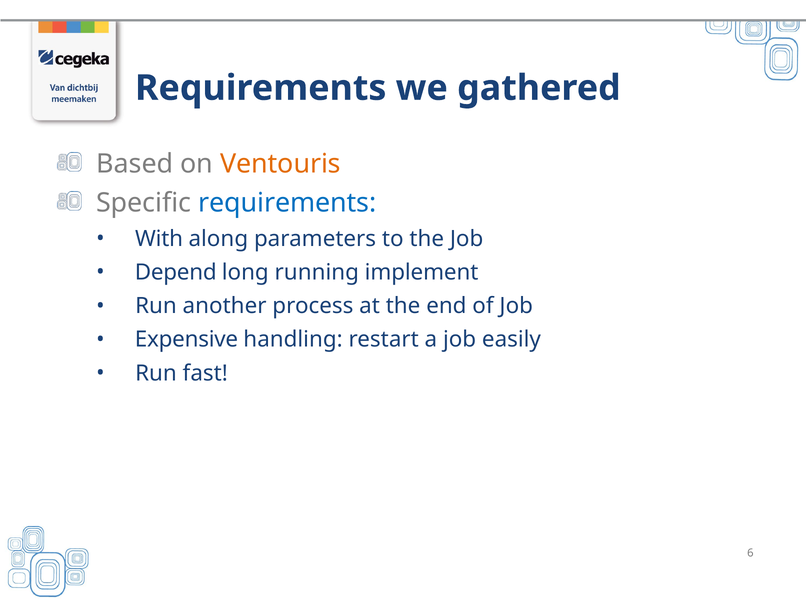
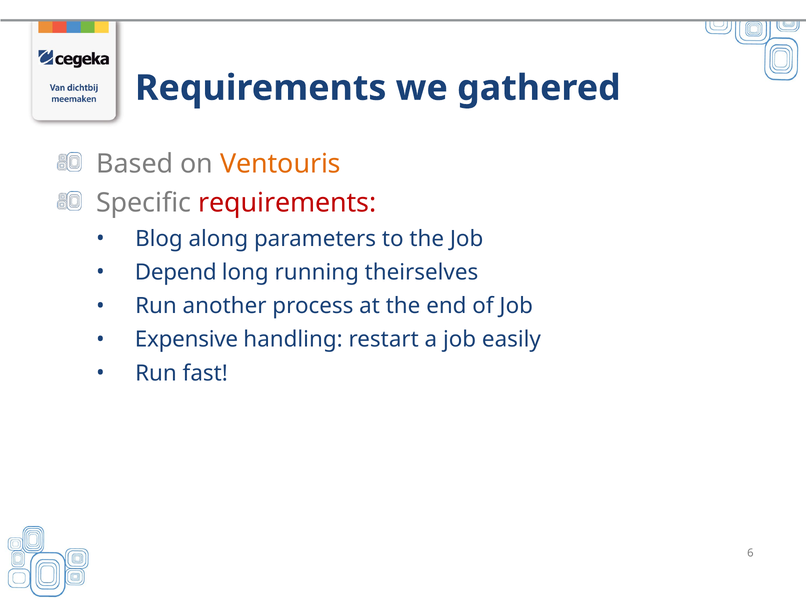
requirements colour: blue -> red (287, 203)
With: With -> Blog (159, 239)
implement: implement -> theirselves (421, 273)
